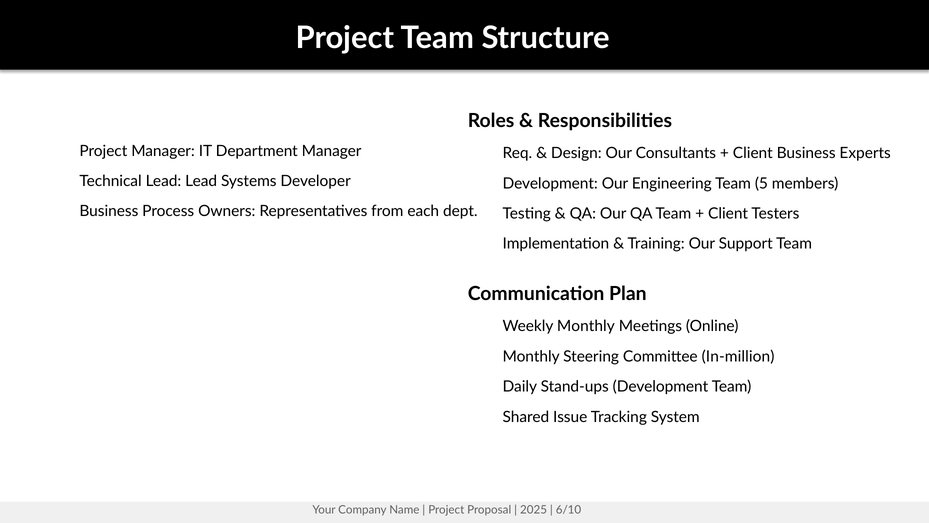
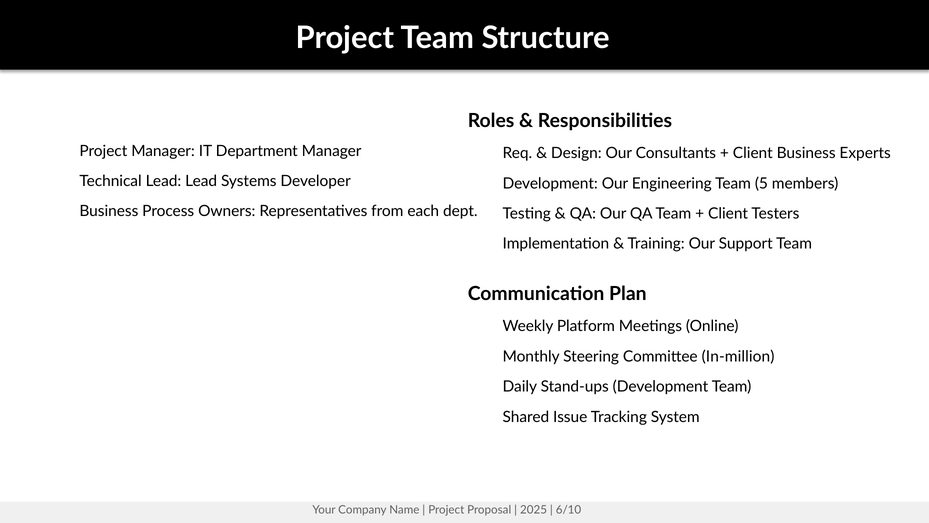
Weekly Monthly: Monthly -> Platform (586, 326)
